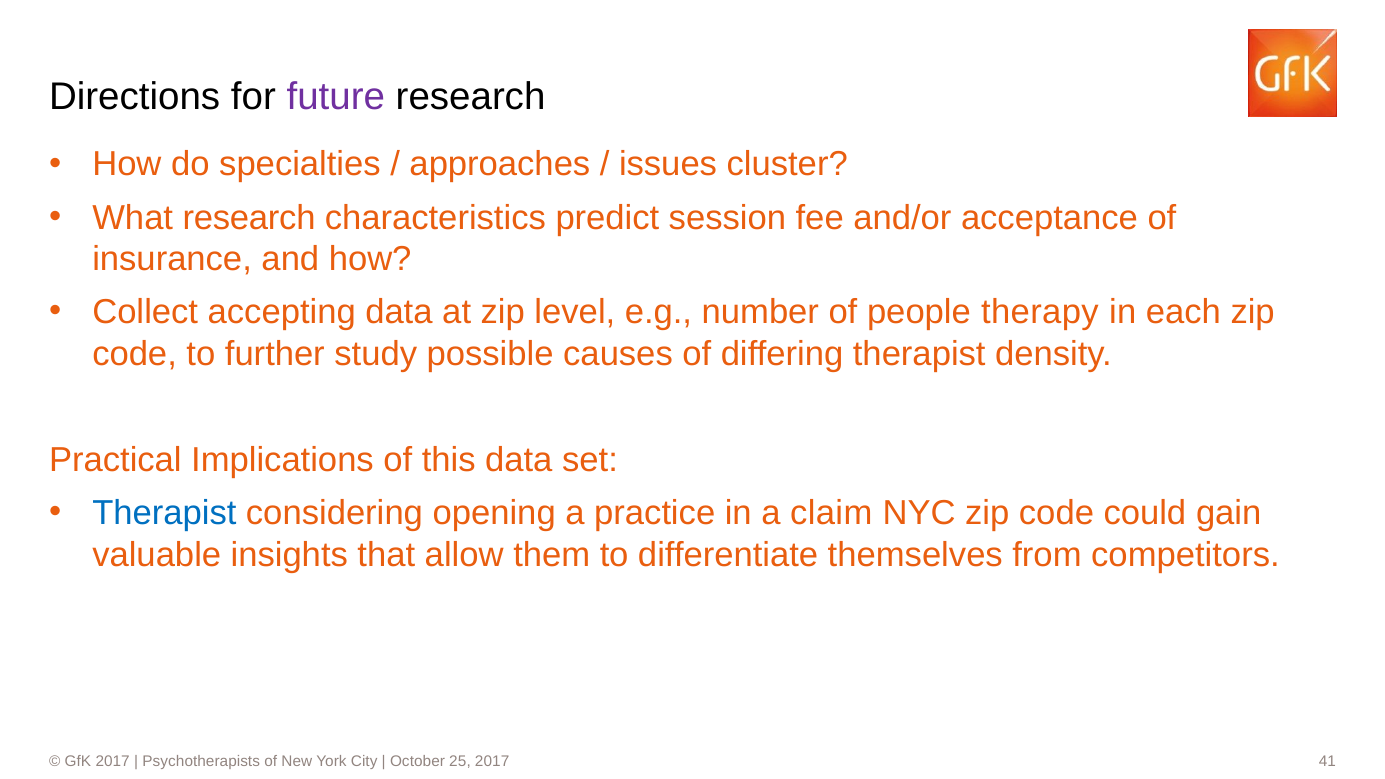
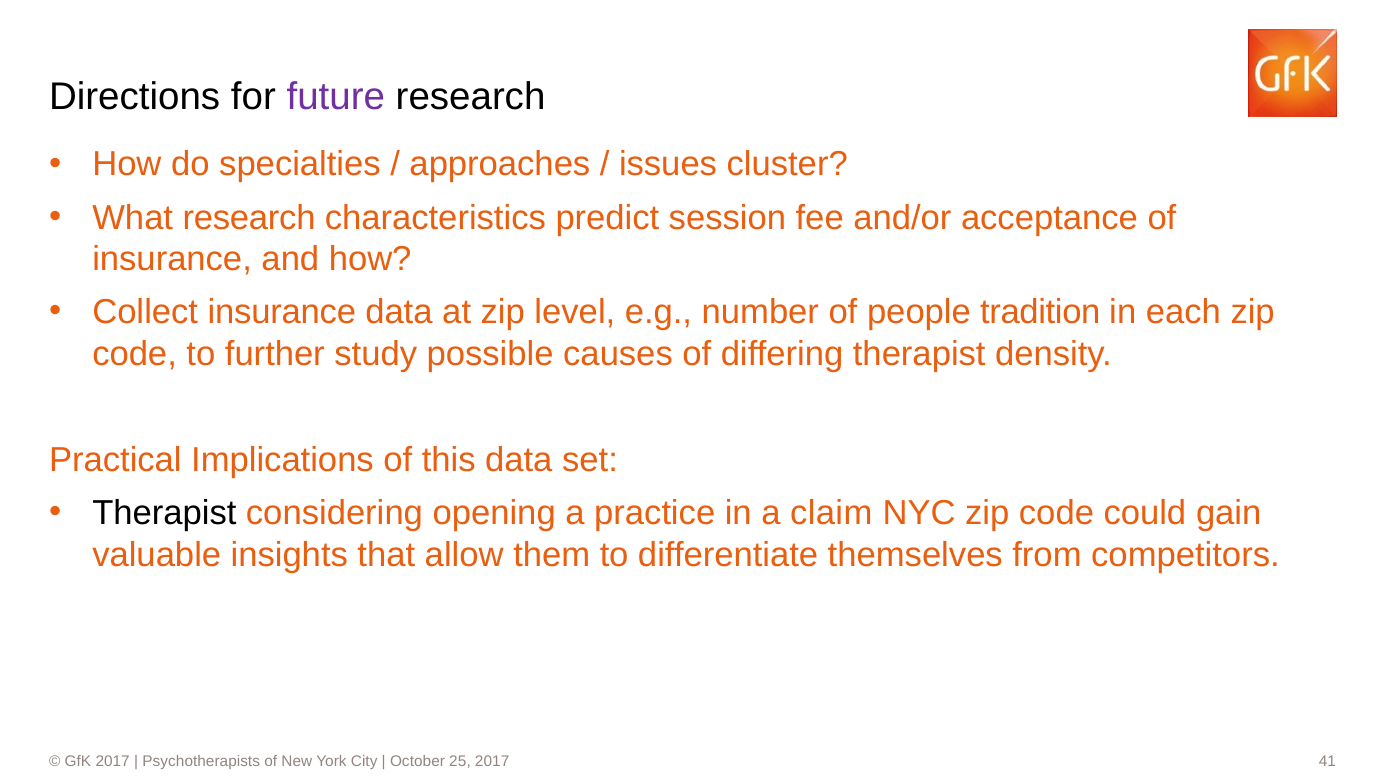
Collect accepting: accepting -> insurance (282, 312)
therapy: therapy -> tradition (1040, 312)
Therapist colour: blue -> black (164, 513)
